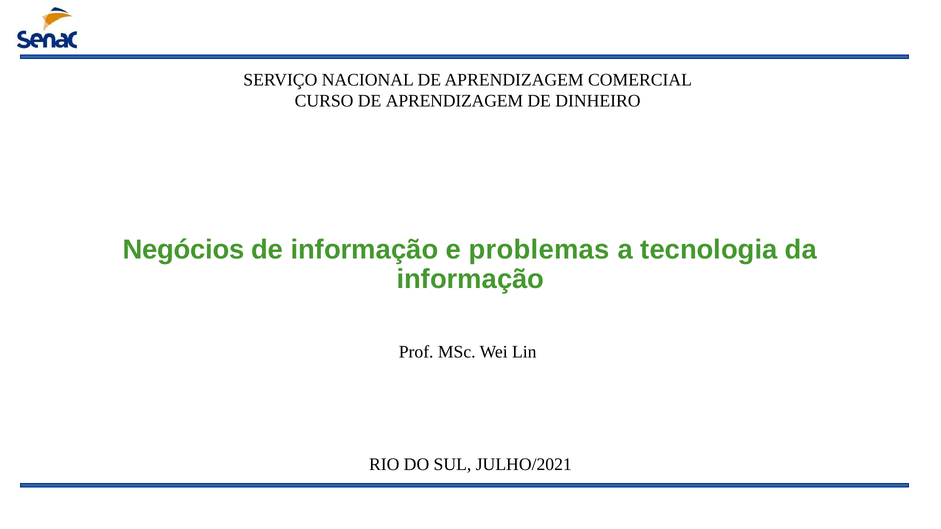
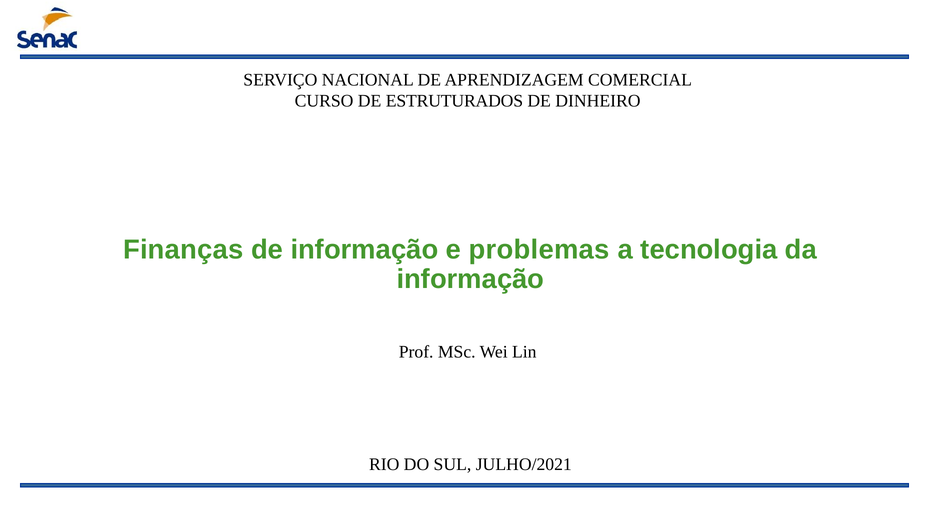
CURSO DE APRENDIZAGEM: APRENDIZAGEM -> ESTRUTURADOS (454, 101)
Negócios: Negócios -> Finanças (183, 250)
